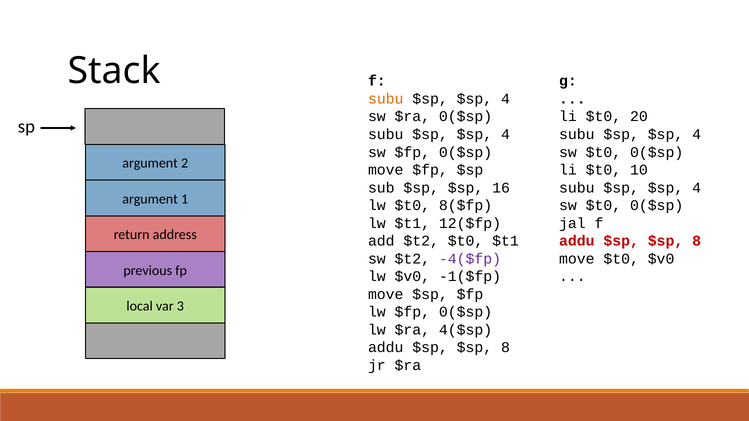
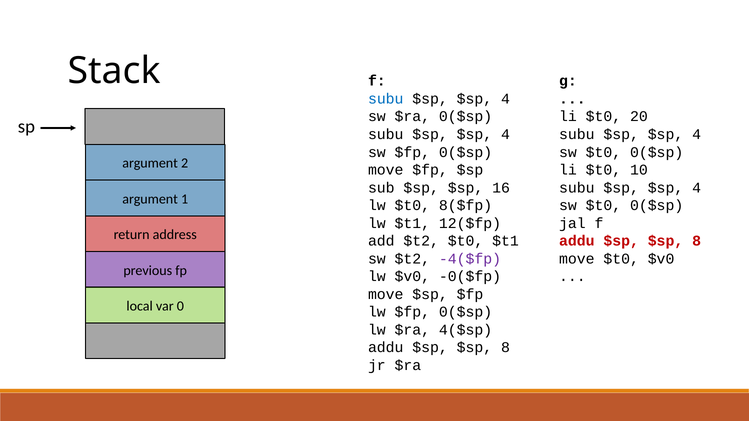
subu colour: orange -> blue (386, 99)
-1($fp: -1($fp -> -0($fp (470, 277)
3: 3 -> 0 (180, 306)
